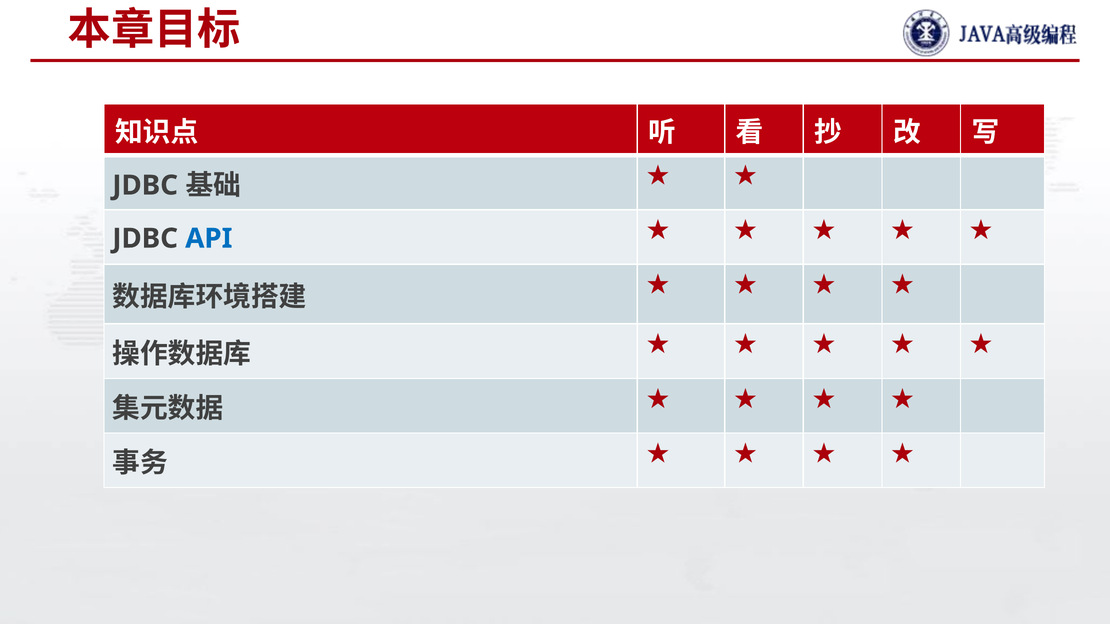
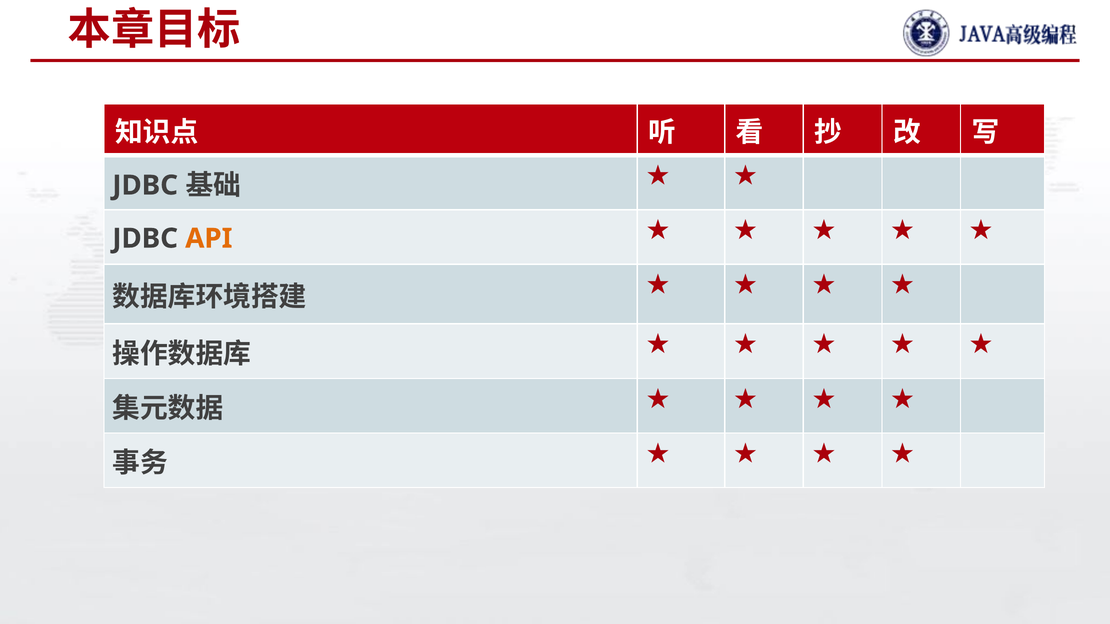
API colour: blue -> orange (209, 239)
